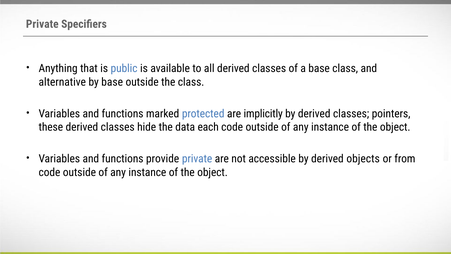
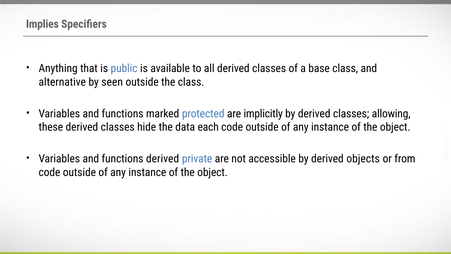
Private: Private -> Implies (42, 24)
by base: base -> seen (112, 82)
pointers: pointers -> allowing (391, 114)
functions provide: provide -> derived (163, 159)
